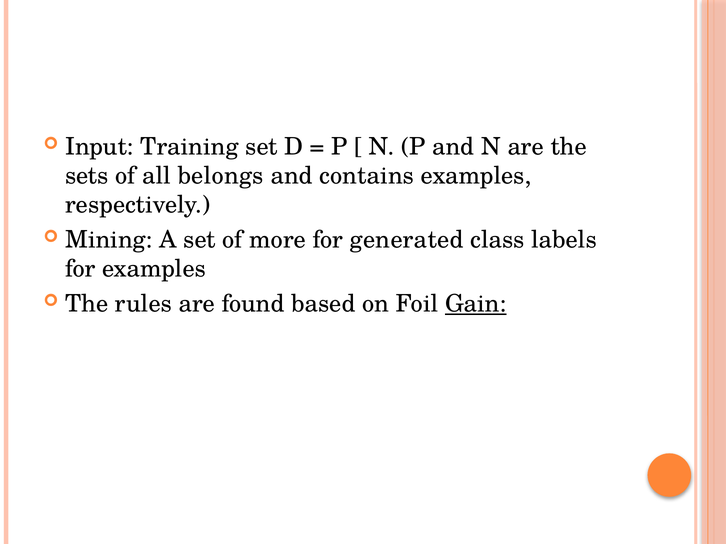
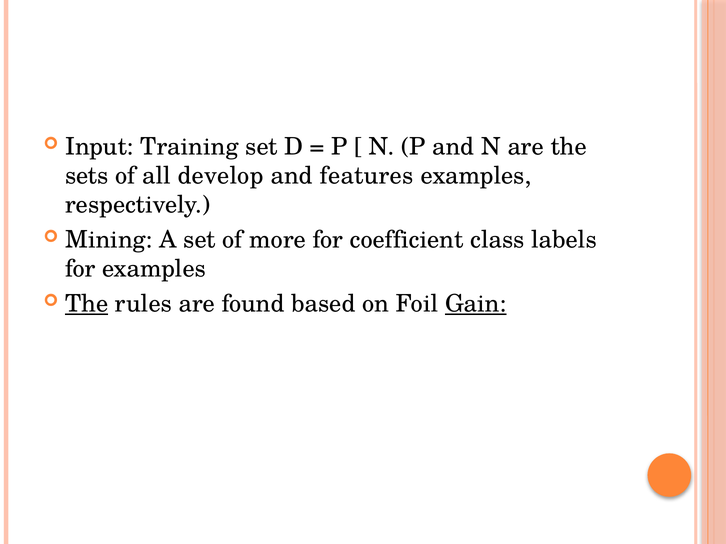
belongs: belongs -> develop (221, 176)
contains: contains -> features (367, 176)
generated: generated -> coefficient (407, 240)
The underline: none -> present (87, 304)
